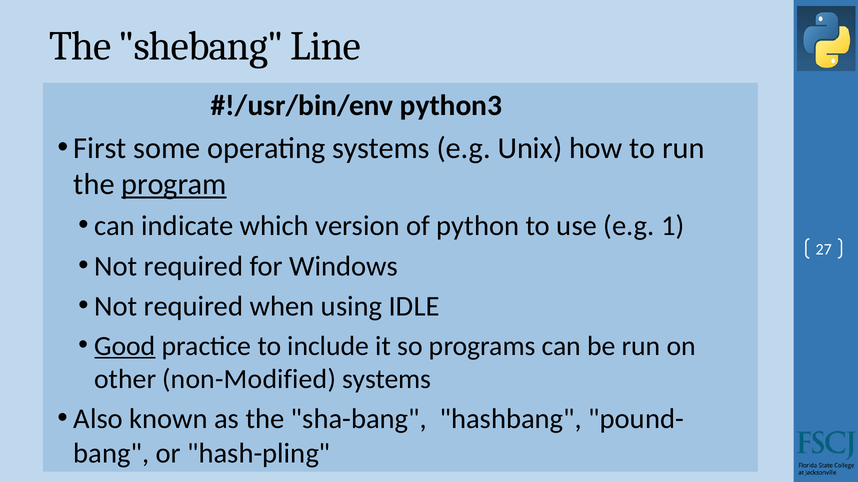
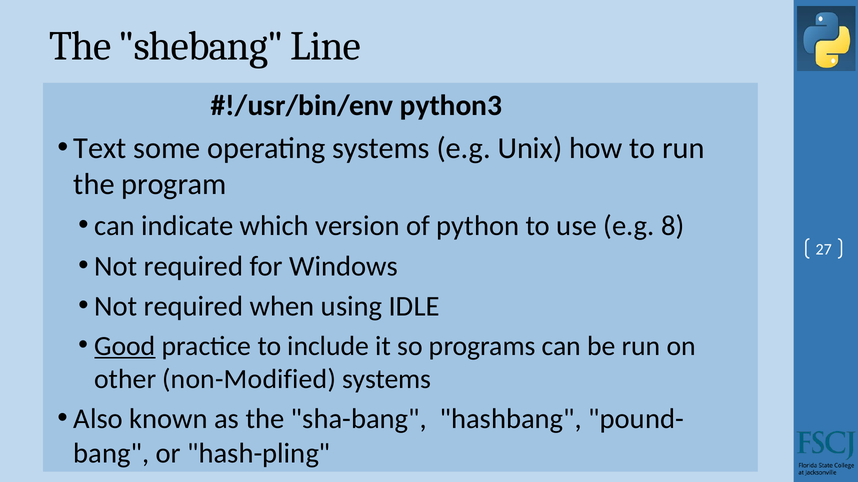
First: First -> Text (100, 148)
program underline: present -> none (174, 185)
1: 1 -> 8 (673, 226)
